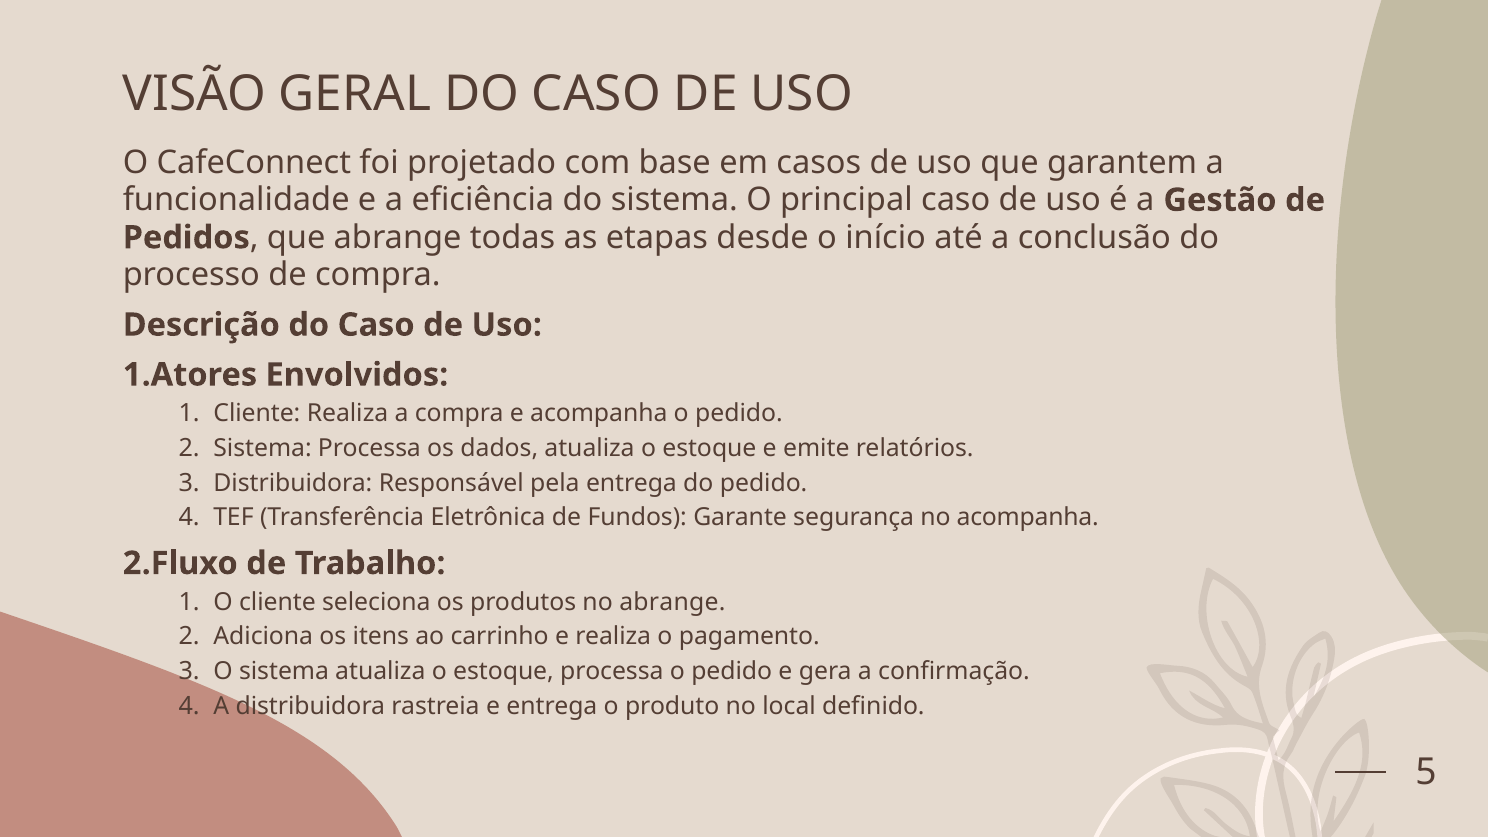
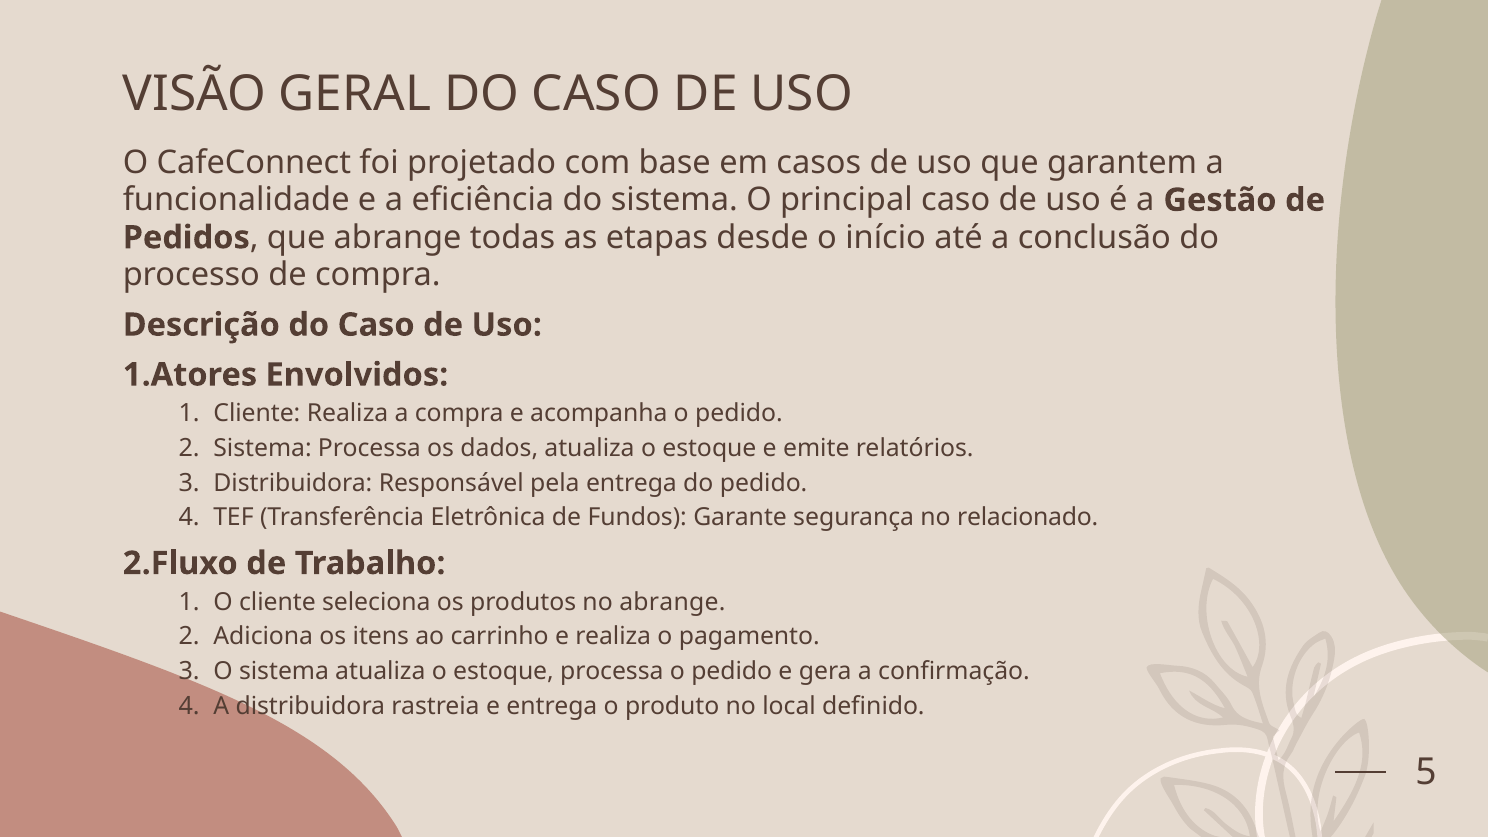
no acompanha: acompanha -> relacionado (1028, 518)
